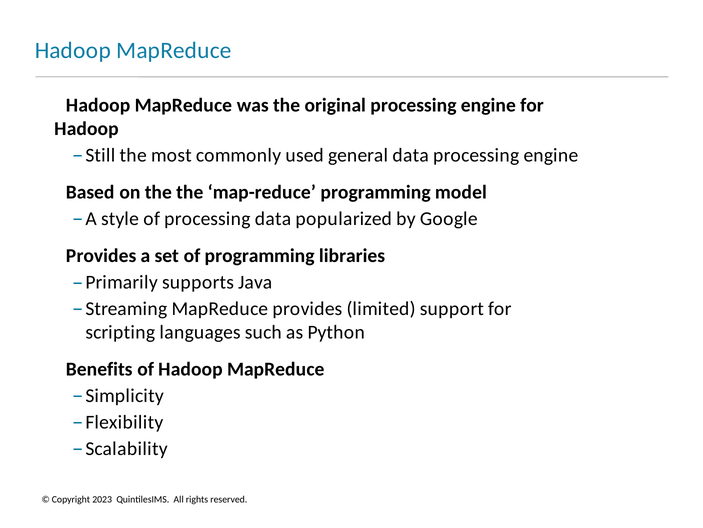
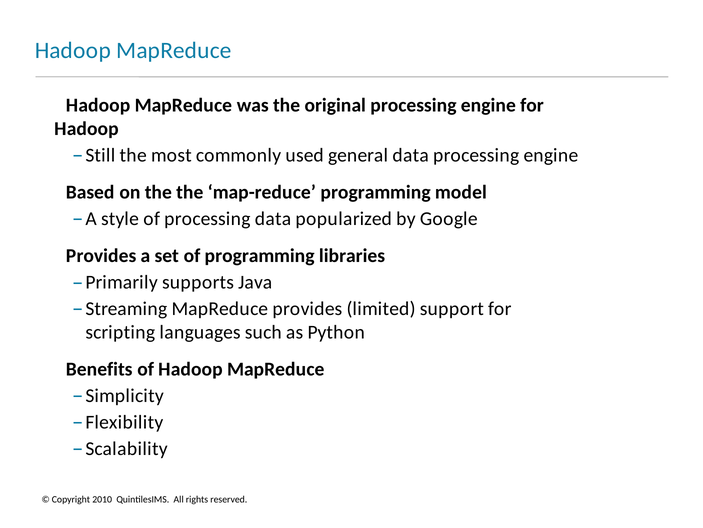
2023: 2023 -> 2010 (102, 499)
